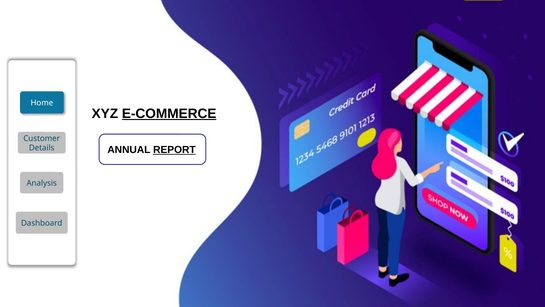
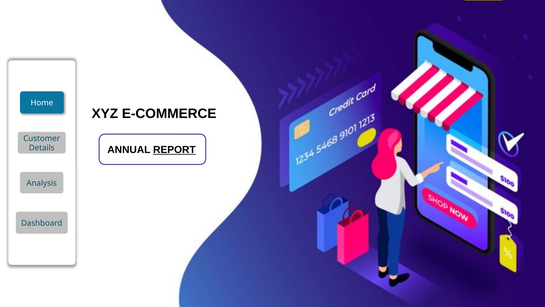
E-COMMERCE underline: present -> none (169, 113)
